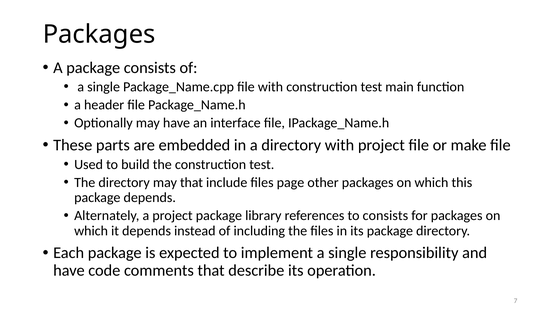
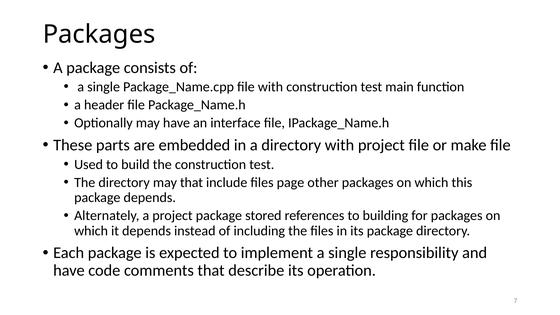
library: library -> stored (263, 216)
to consists: consists -> building (385, 216)
